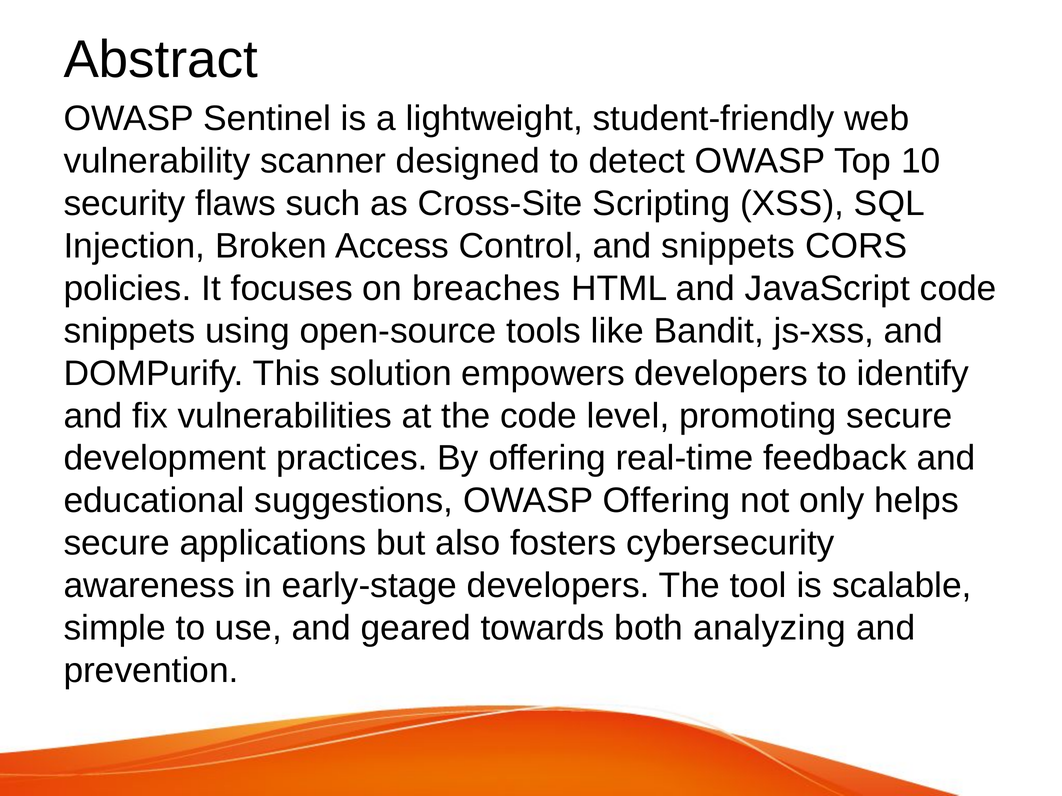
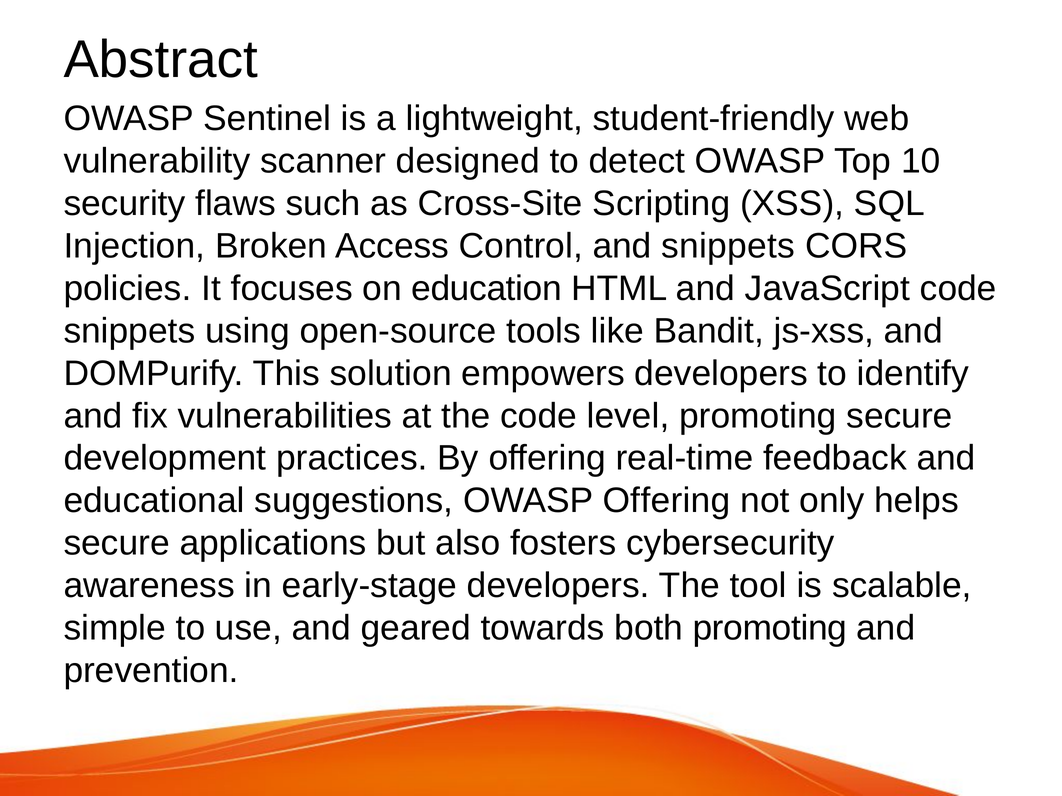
breaches: breaches -> education (487, 289)
both analyzing: analyzing -> promoting (770, 628)
